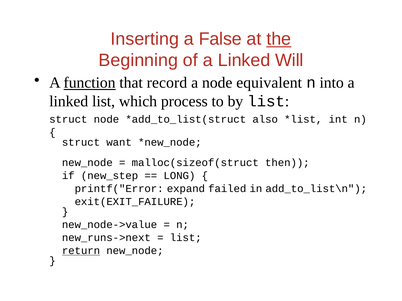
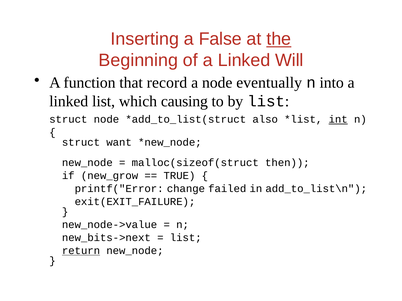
function underline: present -> none (90, 83)
equivalent: equivalent -> eventually (269, 83)
process: process -> causing (184, 102)
int underline: none -> present (338, 120)
new_step: new_step -> new_grow (110, 176)
LONG: LONG -> TRUE (179, 176)
expand: expand -> change (186, 189)
new_runs->next: new_runs->next -> new_bits->next (106, 238)
